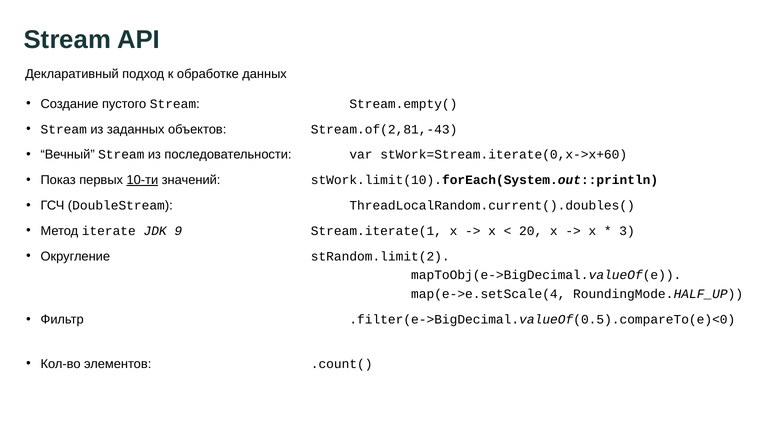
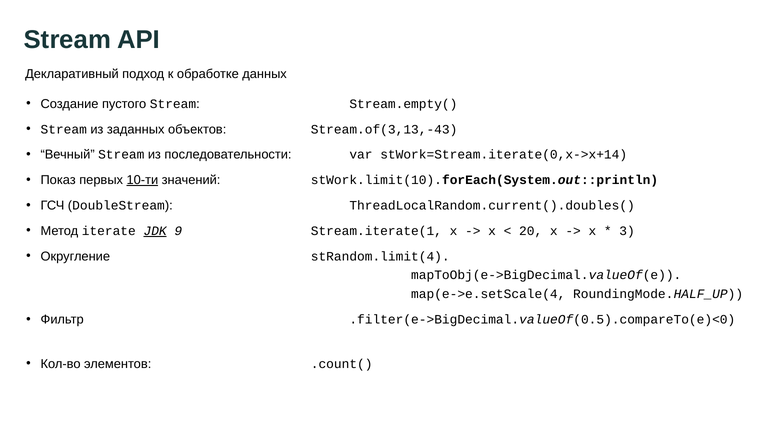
Stream.of(2,81,-43: Stream.of(2,81,-43 -> Stream.of(3,13,-43 (384, 129)
stWork=Stream.iterate(0,x->x+60: stWork=Stream.iterate(0,x->x+60 -> stWork=Stream.iterate(0,x->x+14 (504, 155)
JDK underline: none -> present (155, 231)
stRandom.limit(2: stRandom.limit(2 -> stRandom.limit(4 (380, 256)
